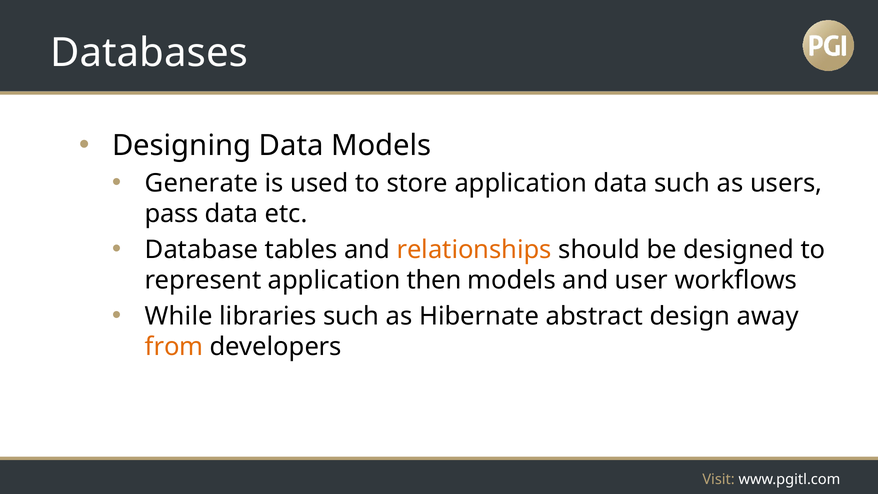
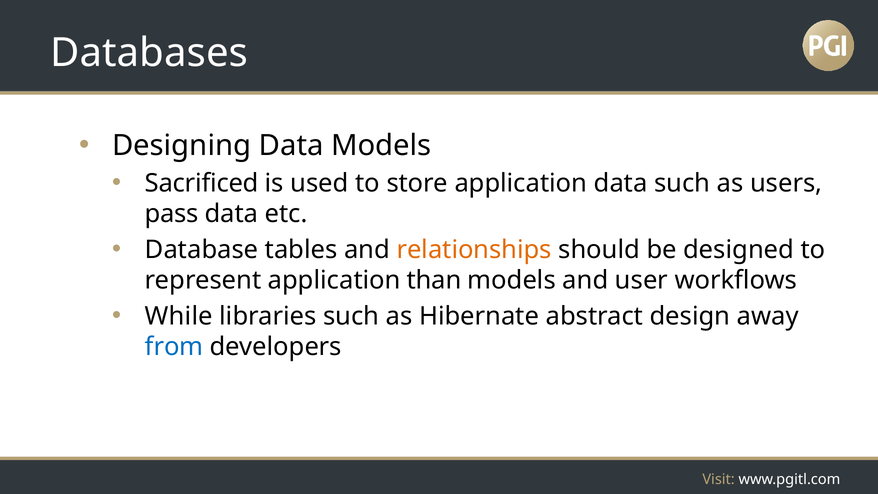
Generate: Generate -> Sacrificed (202, 183)
then: then -> than (434, 280)
from colour: orange -> blue (174, 347)
